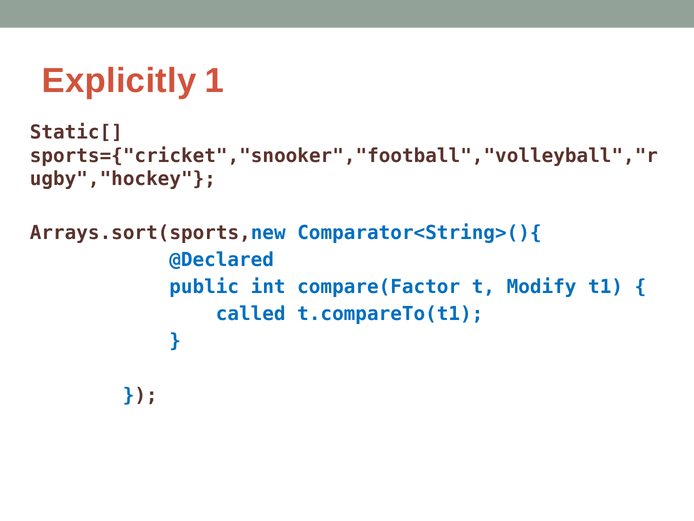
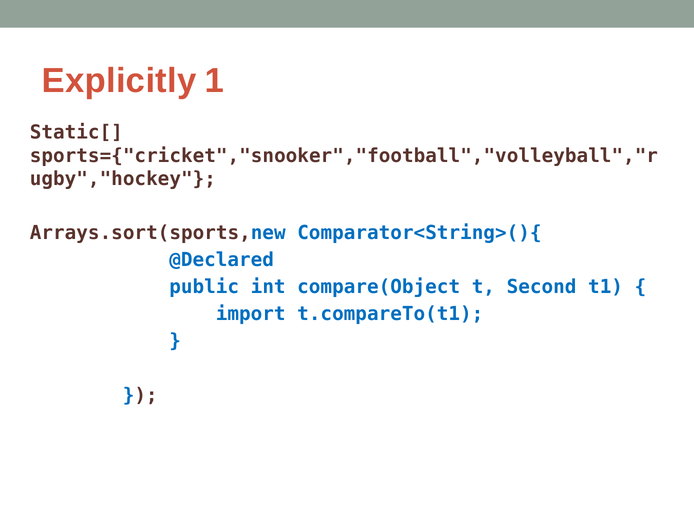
compare(Factor: compare(Factor -> compare(Object (379, 287)
Modify: Modify -> Second (542, 287)
called: called -> import (251, 314)
